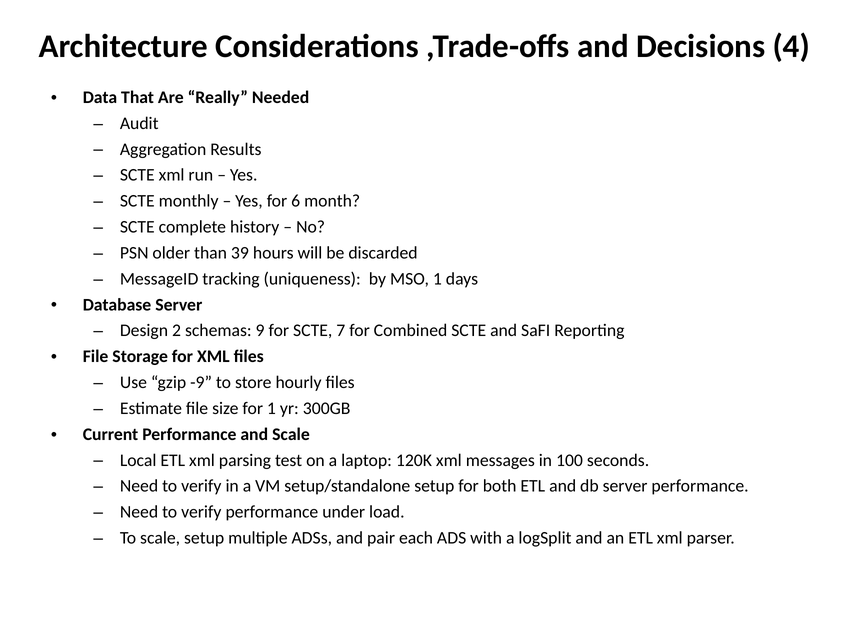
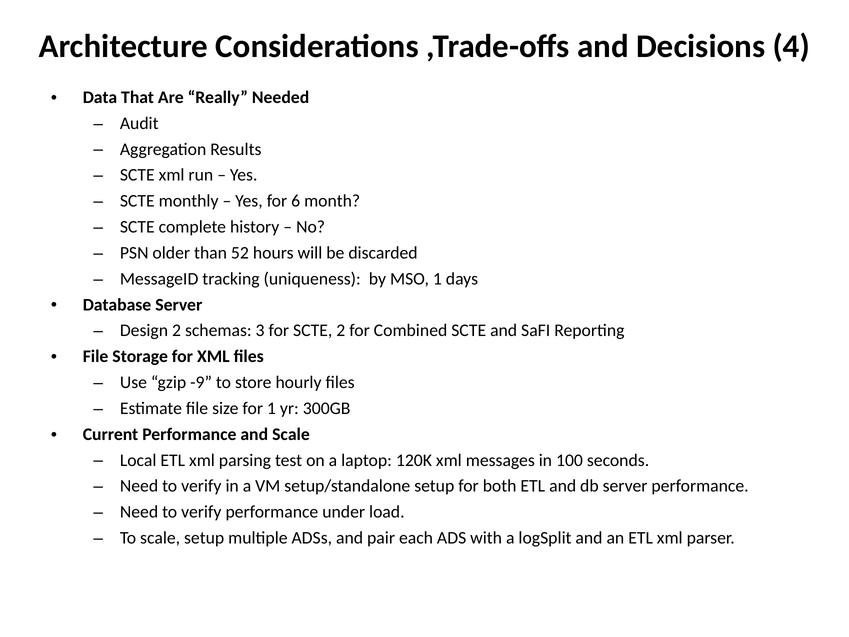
39: 39 -> 52 (240, 253)
9: 9 -> 3 (260, 330)
SCTE 7: 7 -> 2 (341, 330)
